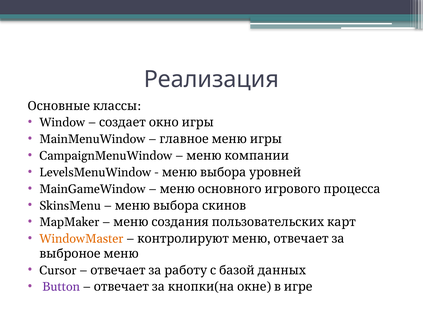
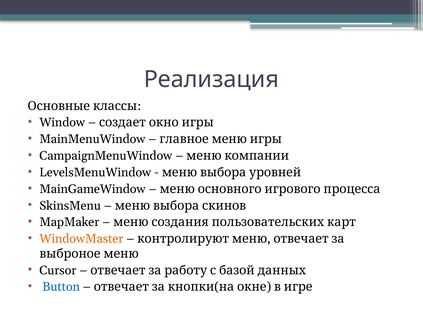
Button colour: purple -> blue (61, 286)
